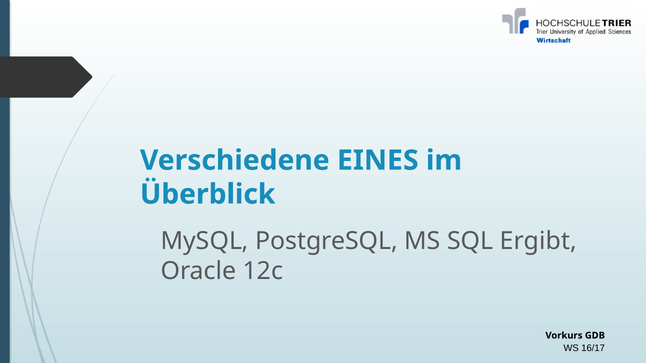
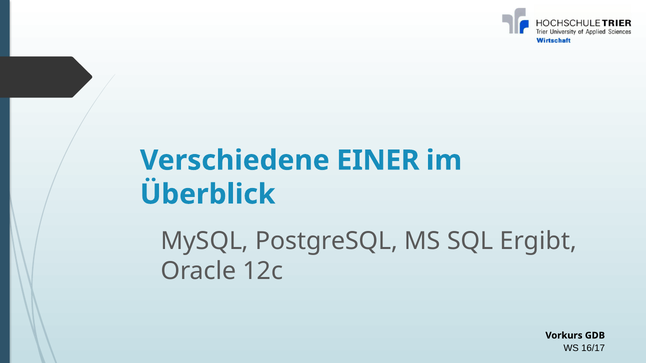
EINES: EINES -> EINER (378, 161)
